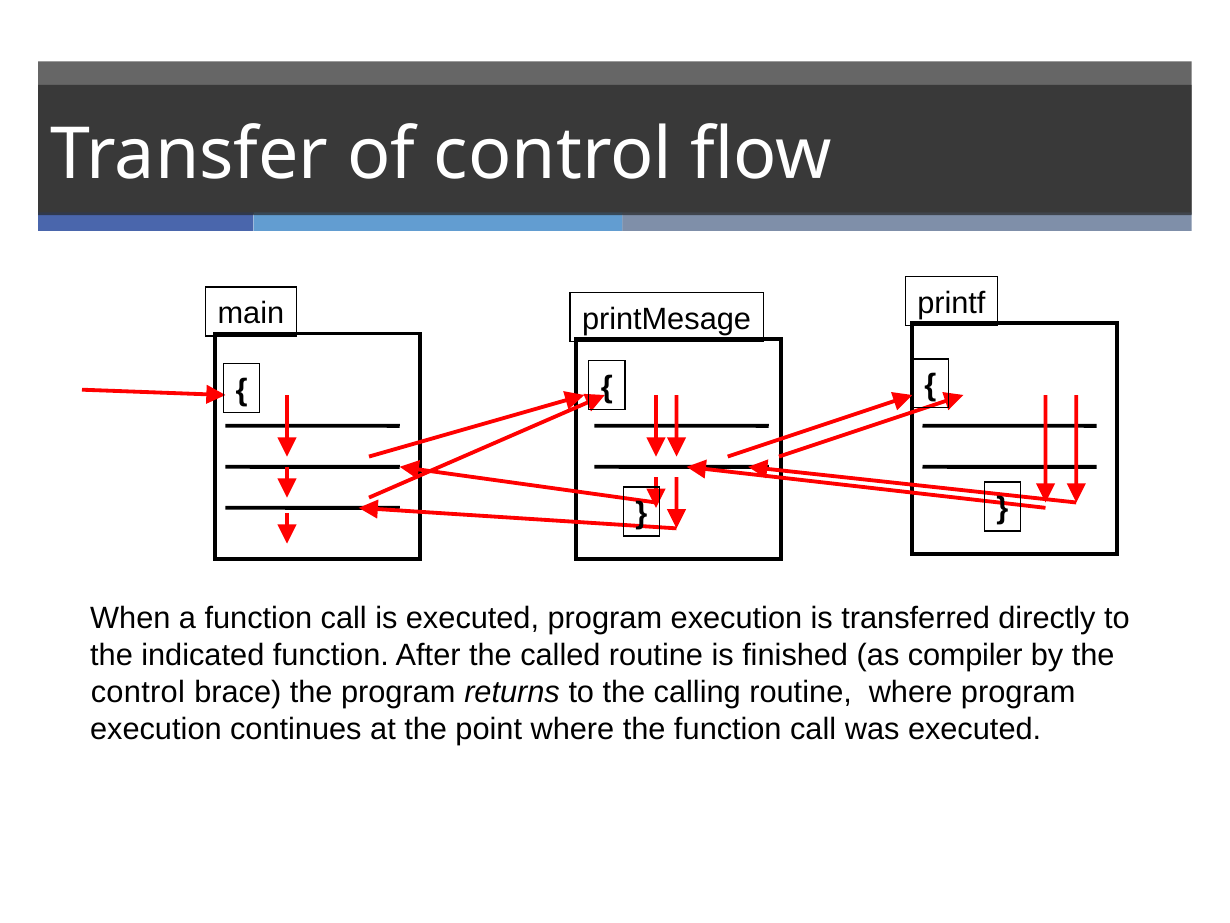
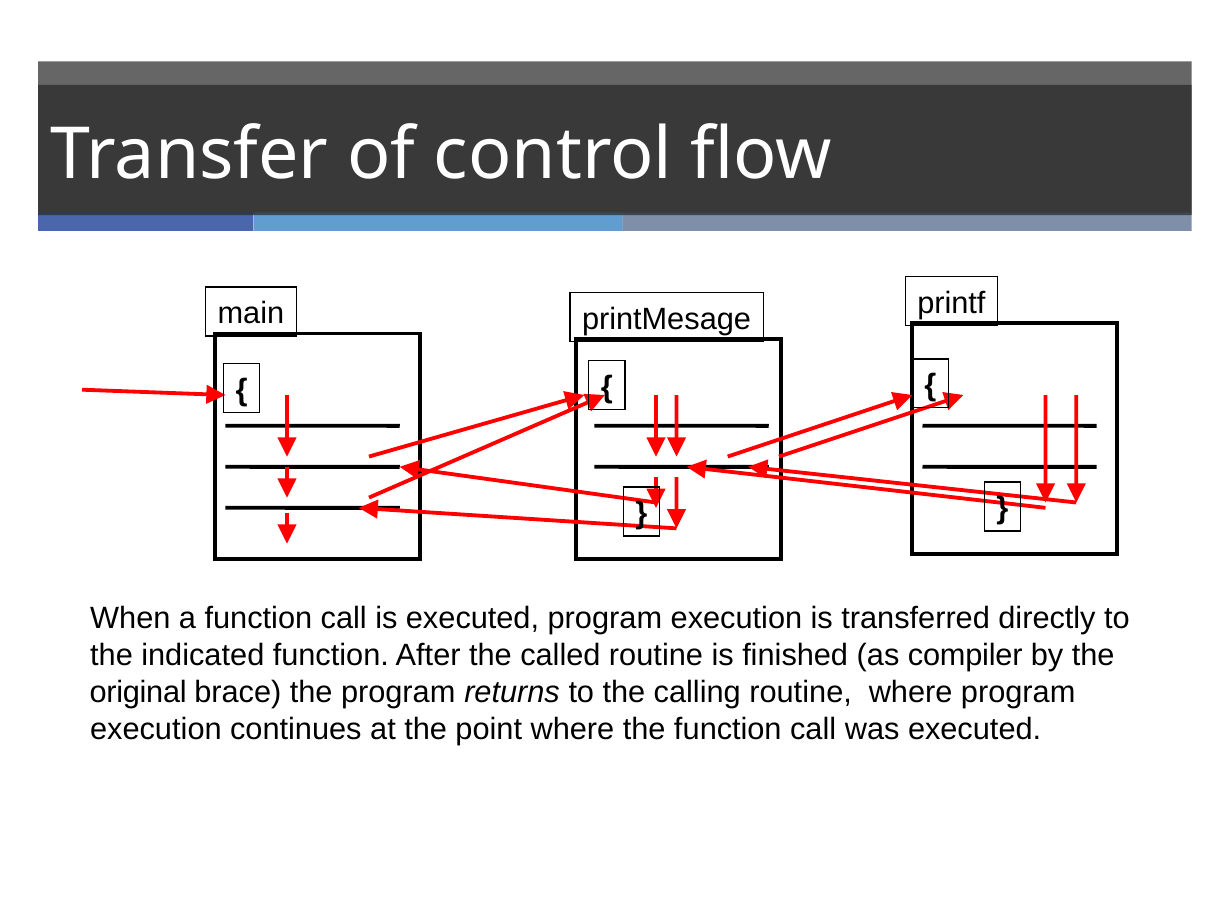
control: control -> original (138, 692)
